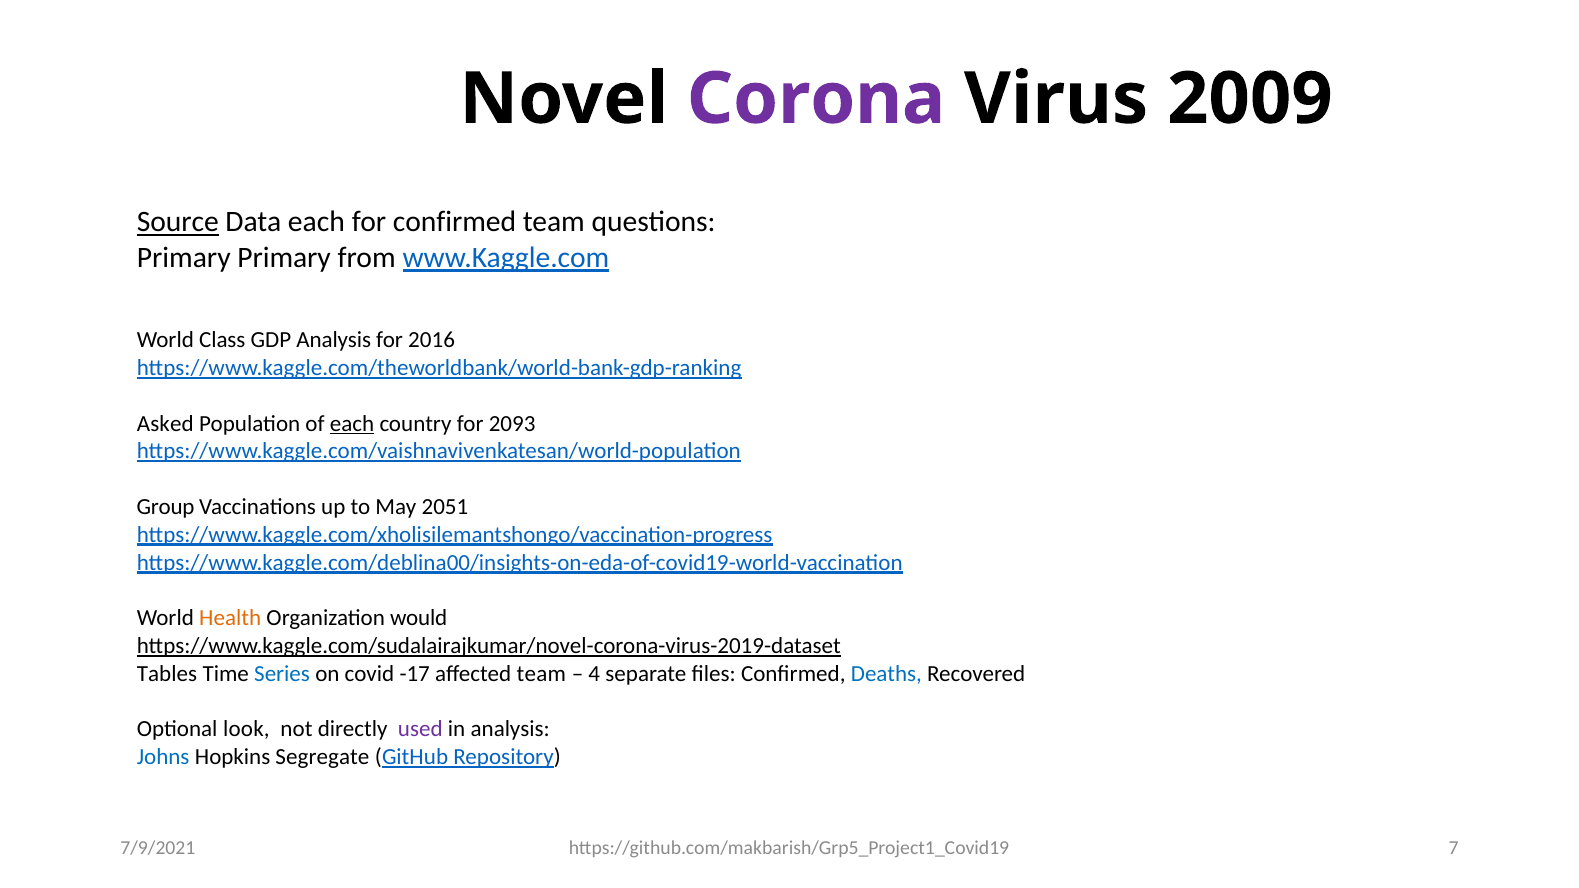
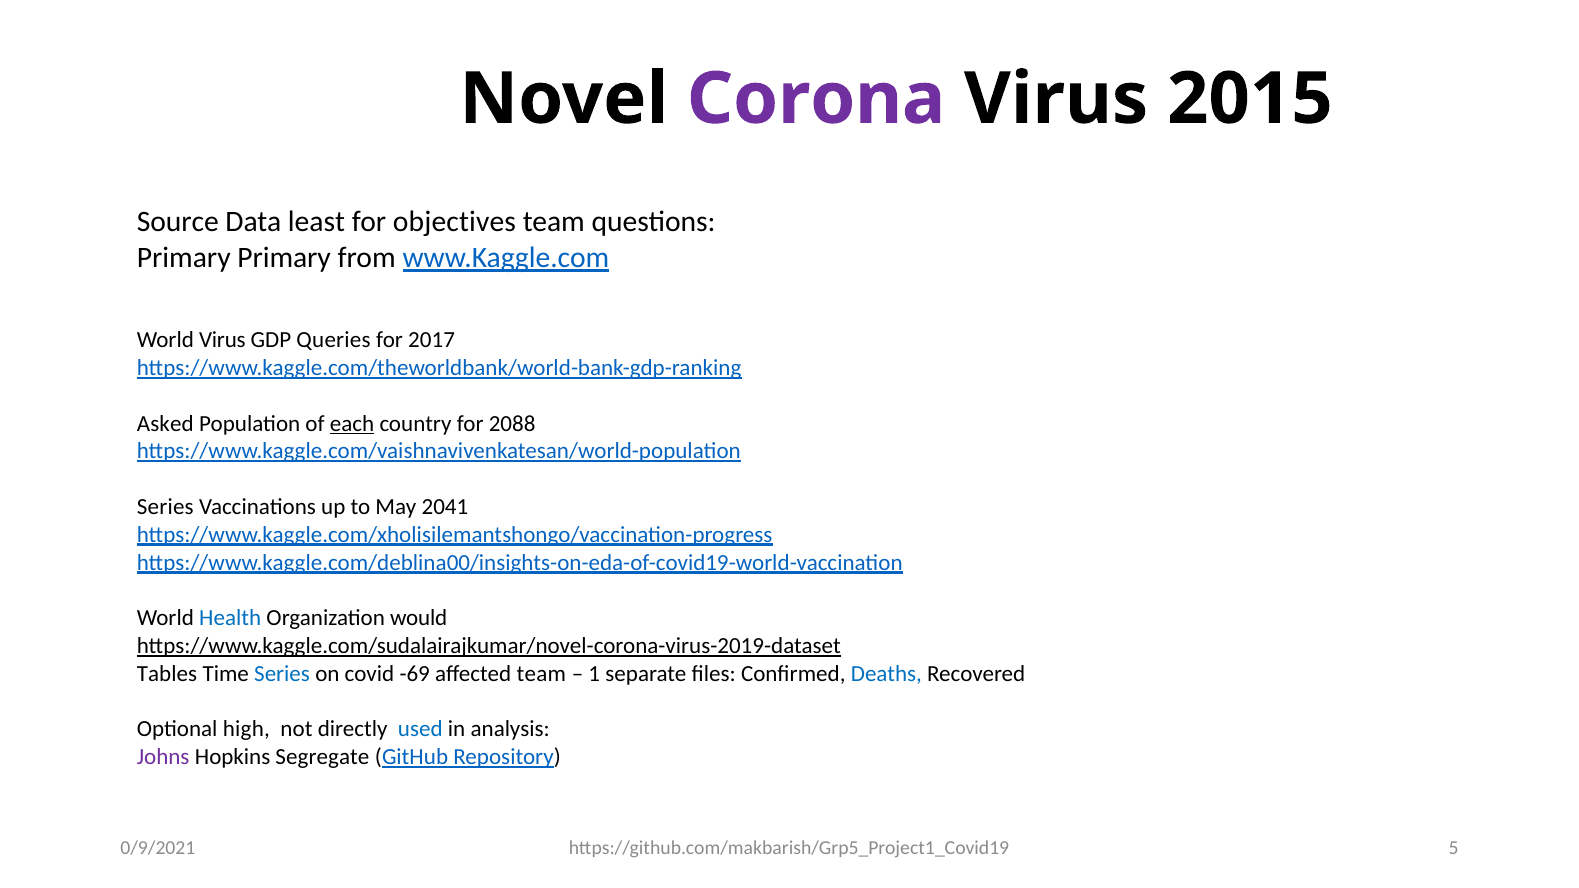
2009: 2009 -> 2015 (1250, 99)
Source underline: present -> none (178, 222)
Data each: each -> least (316, 222)
for confirmed: confirmed -> objectives (454, 222)
World Class: Class -> Virus (222, 340)
GDP Analysis: Analysis -> Queries (334, 340)
2016: 2016 -> 2017 (432, 340)
2093: 2093 -> 2088 (512, 424)
Group: Group -> Series (165, 507)
2051: 2051 -> 2041 (445, 507)
Health colour: orange -> blue (230, 618)
-17: -17 -> -69 (415, 674)
4: 4 -> 1 (594, 674)
look: look -> high (246, 729)
used colour: purple -> blue (420, 729)
Johns colour: blue -> purple (163, 757)
7: 7 -> 5 (1454, 848)
7/9/2021: 7/9/2021 -> 0/9/2021 (158, 848)
